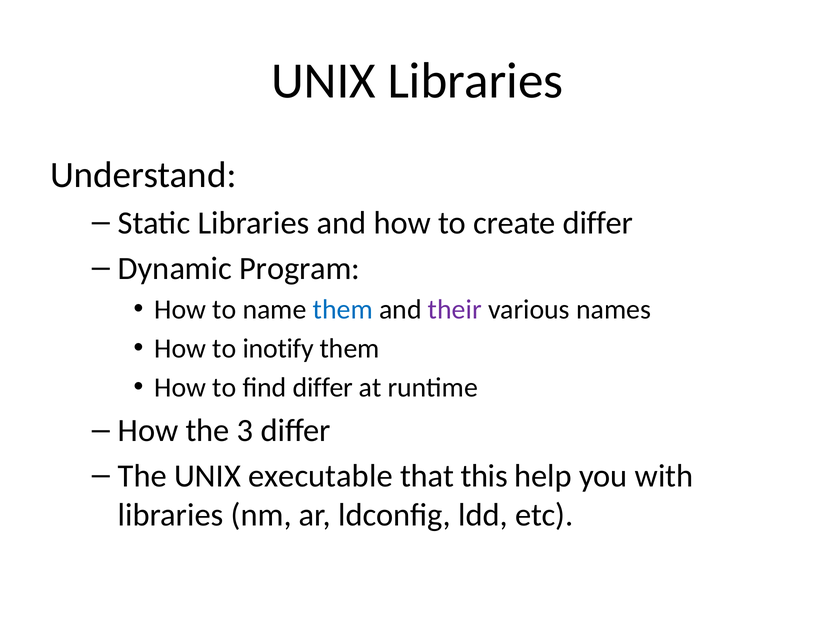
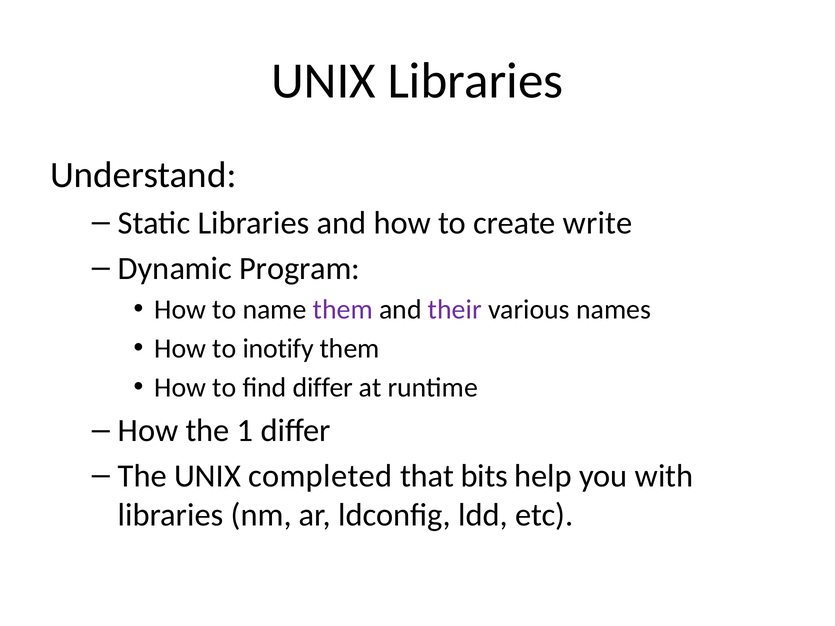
create differ: differ -> write (598, 223)
them colour: blue -> purple (343, 310)
3: 3 -> 1 (245, 431)
executable: executable -> completed (320, 476)
this: this -> bits (484, 476)
